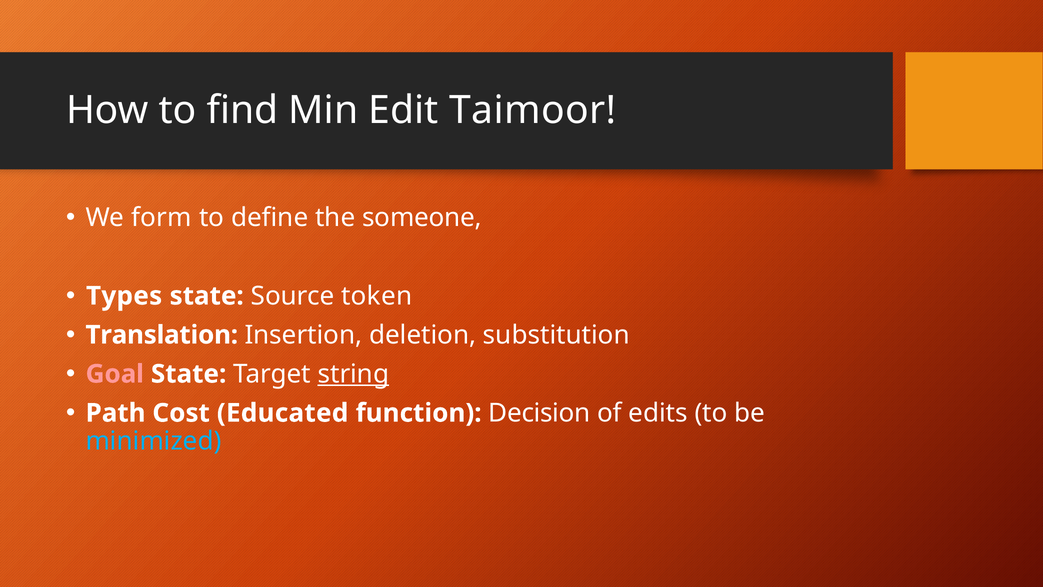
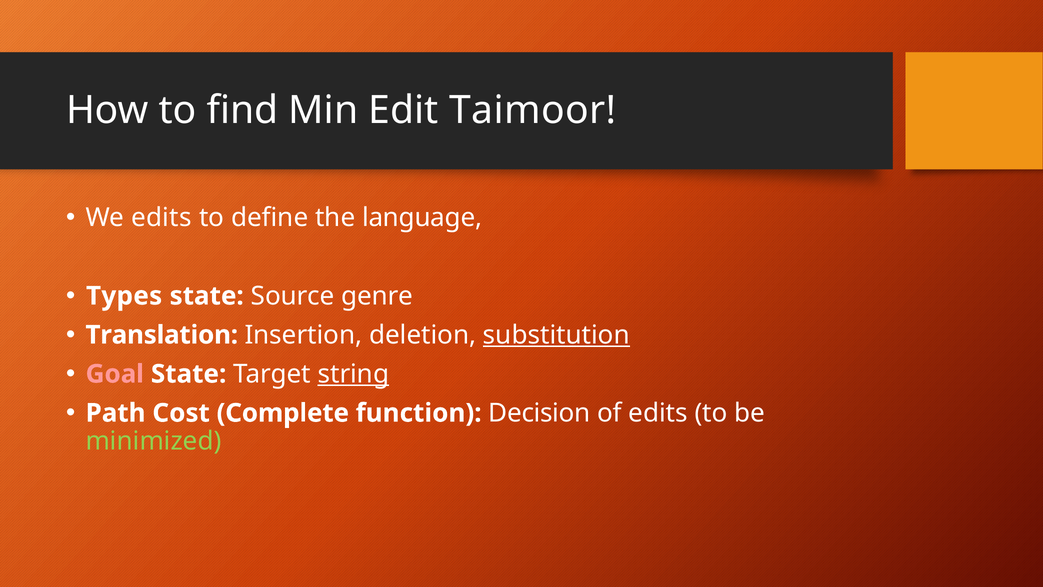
We form: form -> edits (161, 218)
someone: someone -> language (422, 218)
token: token -> genre (377, 296)
substitution underline: none -> present (556, 335)
Educated: Educated -> Complete (283, 413)
minimized colour: light blue -> light green (153, 441)
